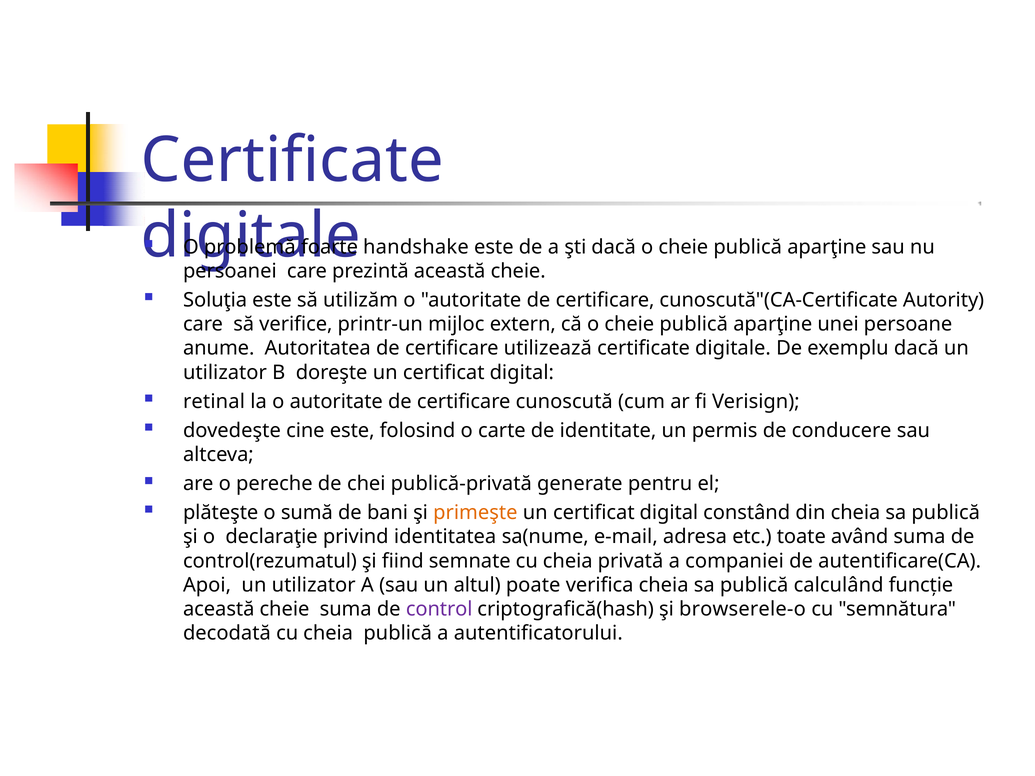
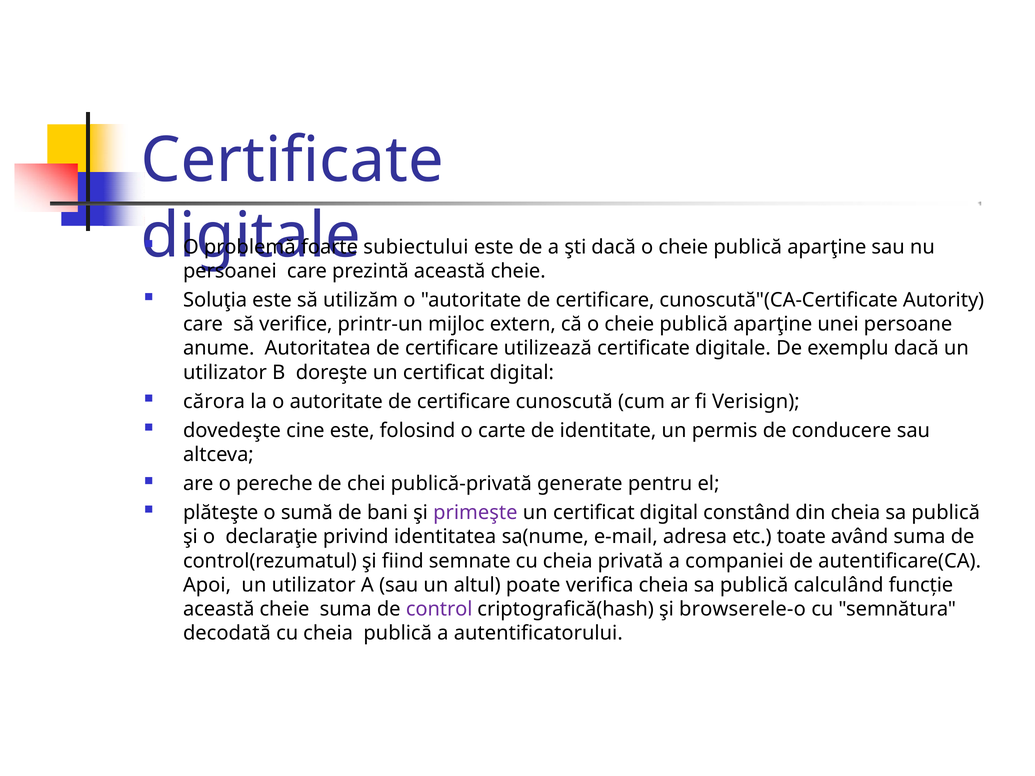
handshake: handshake -> subiectului (416, 247)
retinal: retinal -> cărora (214, 402)
primeşte colour: orange -> purple (475, 513)
